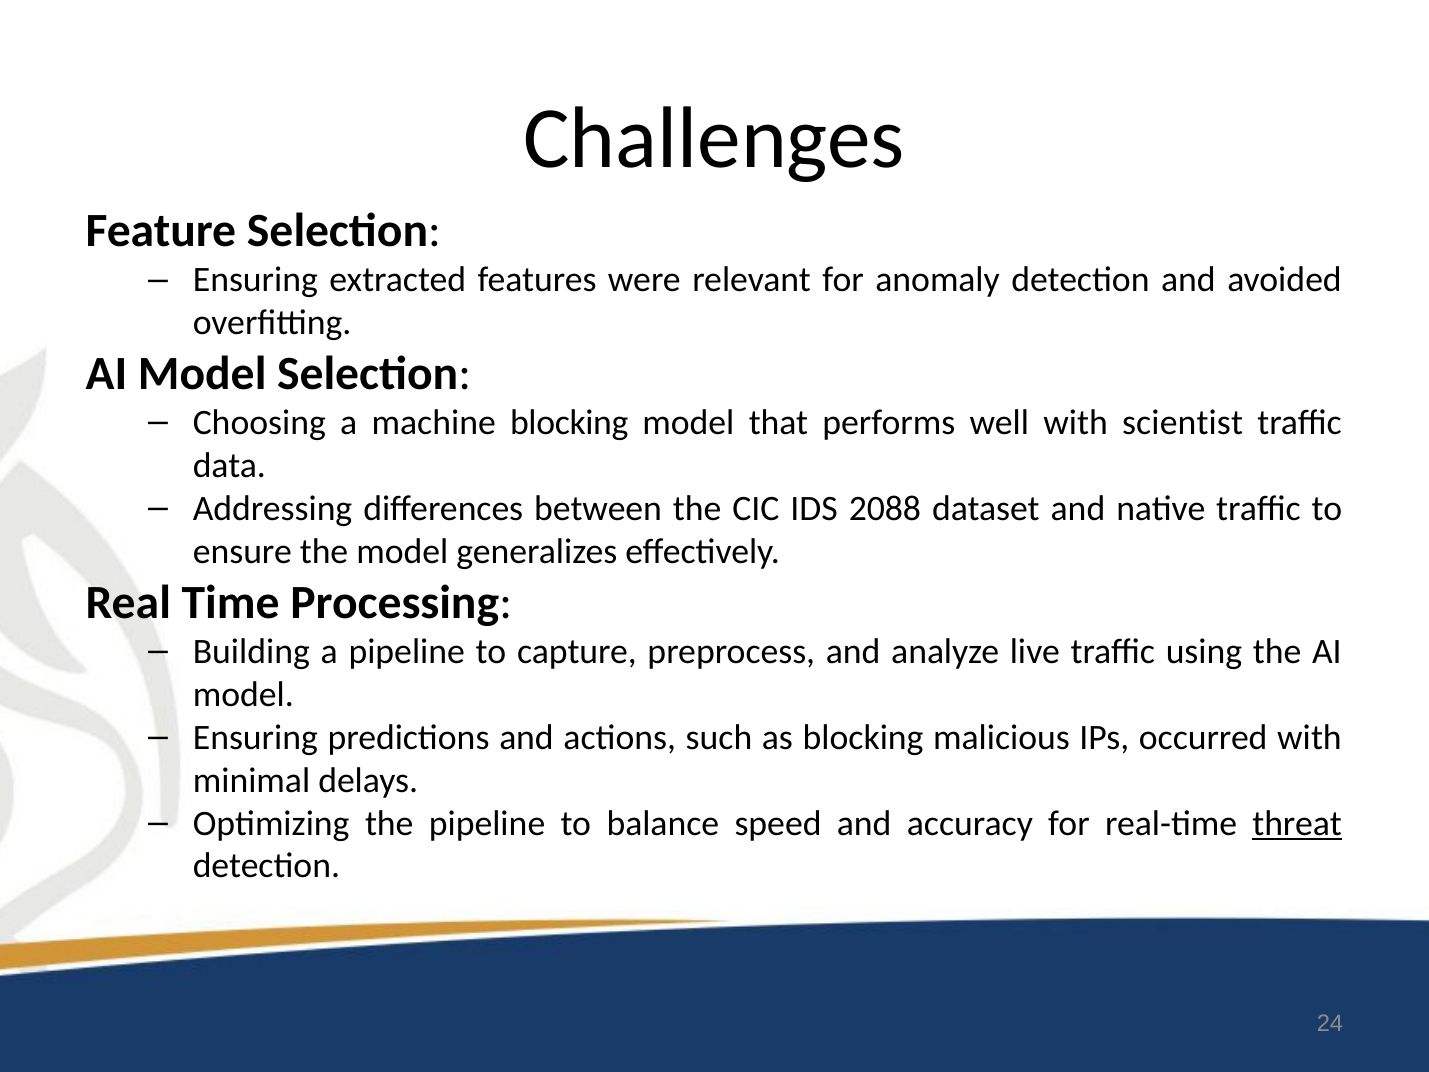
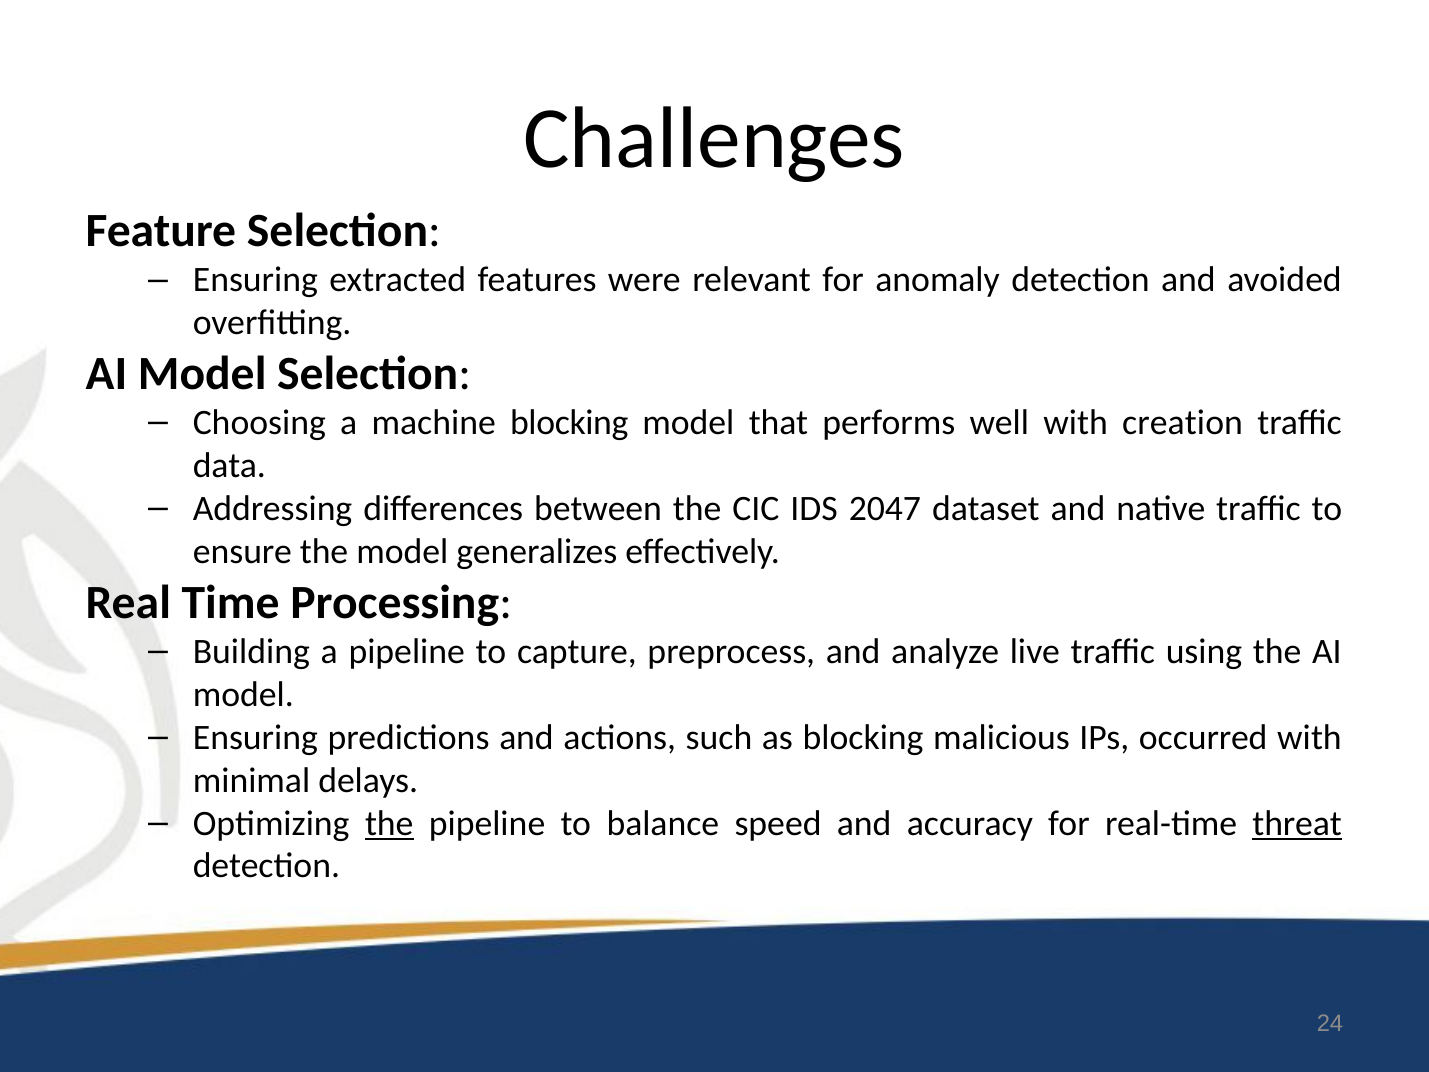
scientist: scientist -> creation (1183, 423)
2088: 2088 -> 2047 (885, 509)
the underline: none -> present (389, 823)
